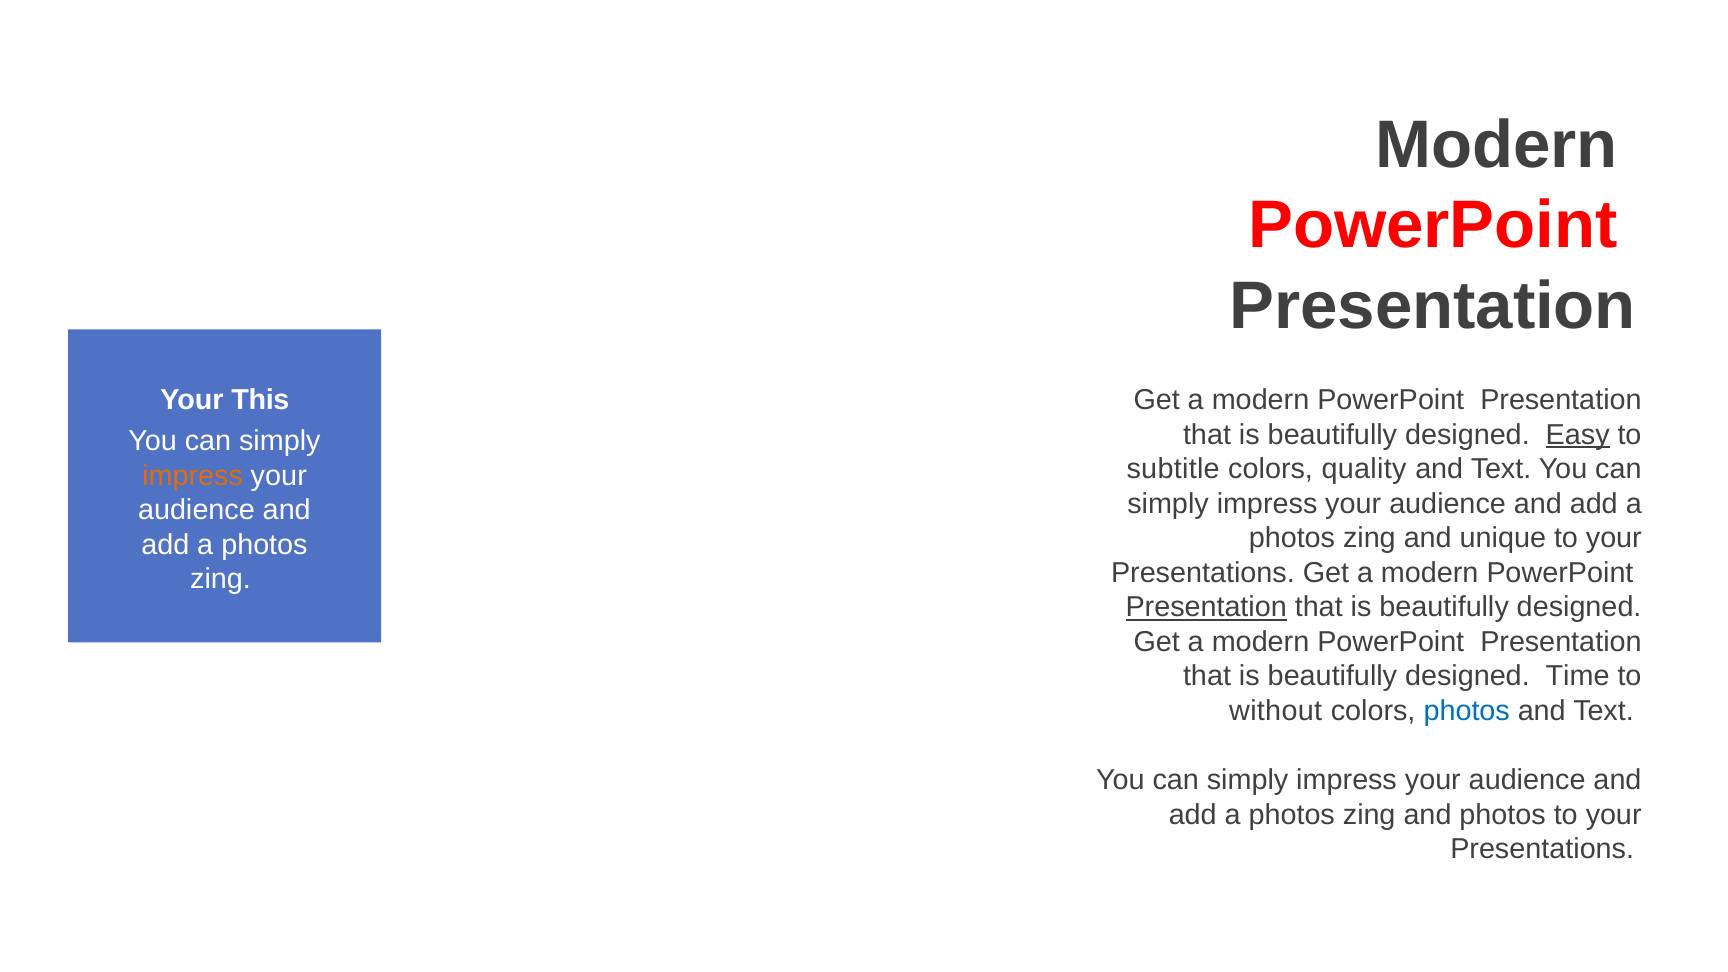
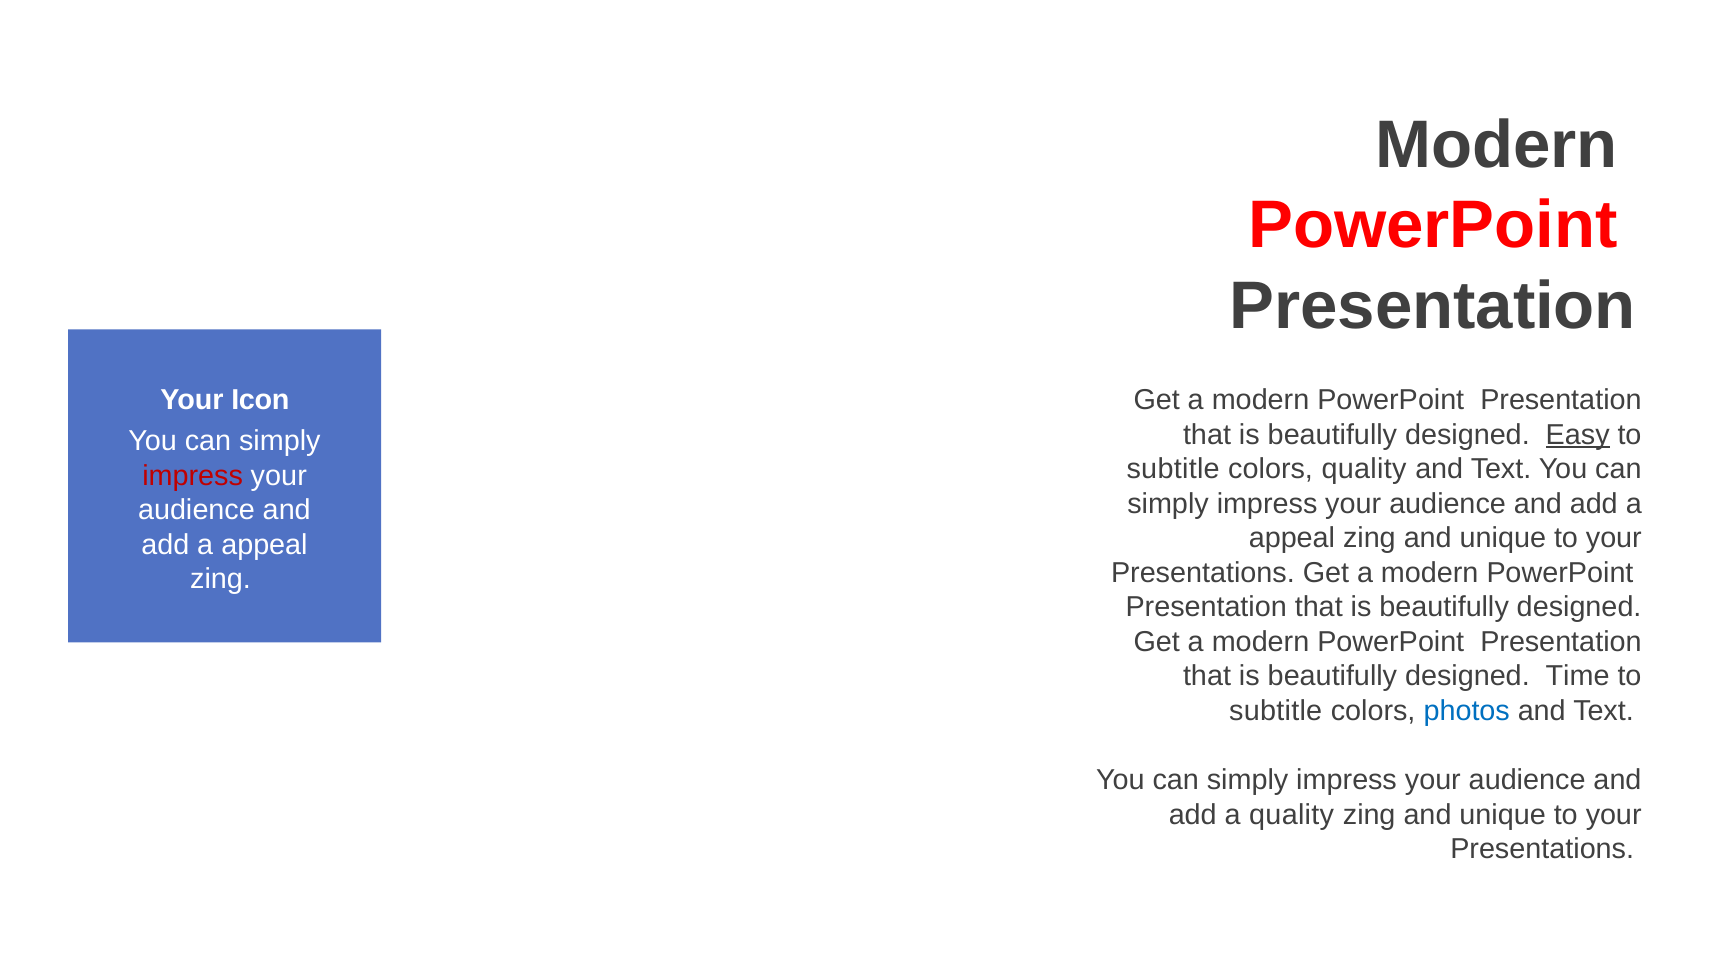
This: This -> Icon (260, 400)
impress colour: orange -> red (193, 476)
photos: photos -> appeal (1292, 538)
photos: photos -> appeal (264, 545)
Presentation underline: present -> none (1206, 607)
without: without -> subtitle (1276, 711)
photos: photos -> quality (1292, 815)
photos: photos -> unique (1503, 815)
